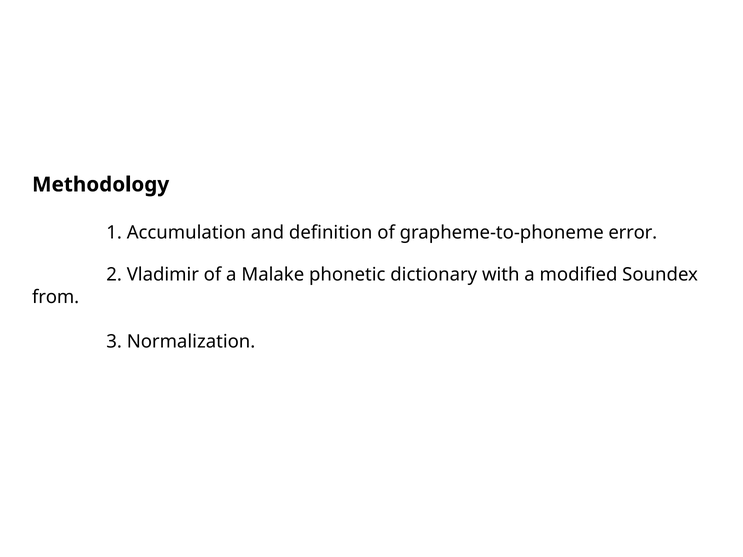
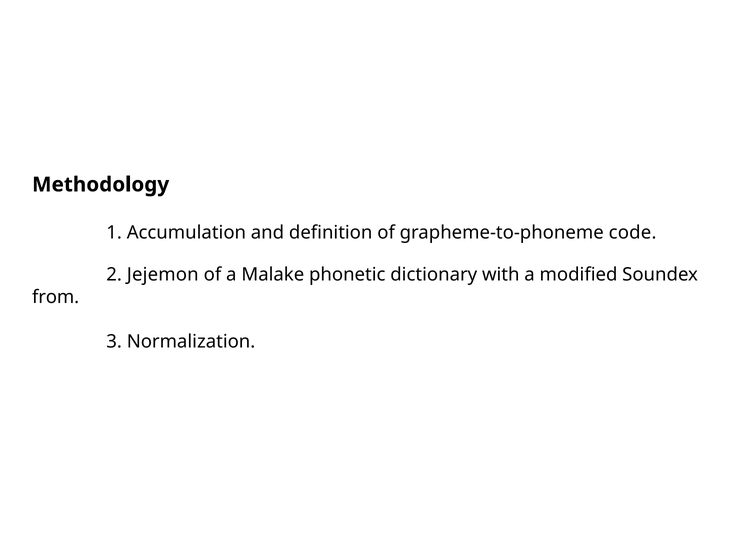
error: error -> code (633, 233)
Vladimir: Vladimir -> Jejemon (163, 275)
